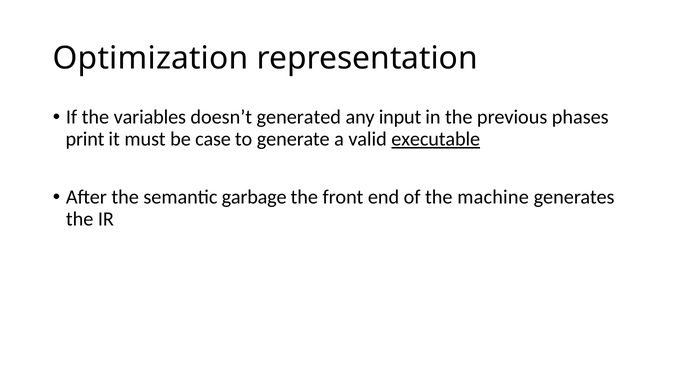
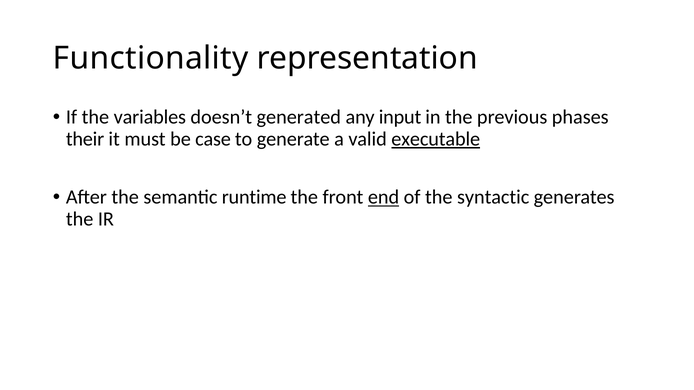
Optimization: Optimization -> Functionality (151, 58)
print: print -> their (85, 139)
garbage: garbage -> runtime (254, 197)
end underline: none -> present (384, 197)
machine: machine -> syntactic (493, 197)
